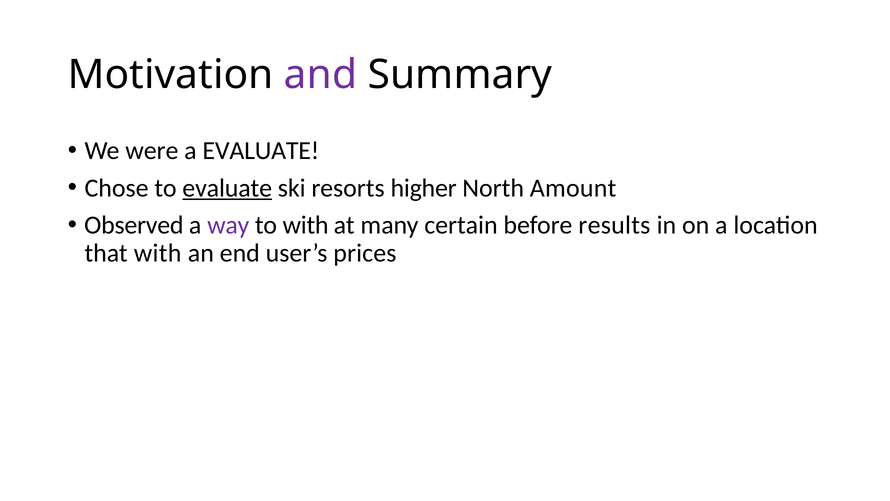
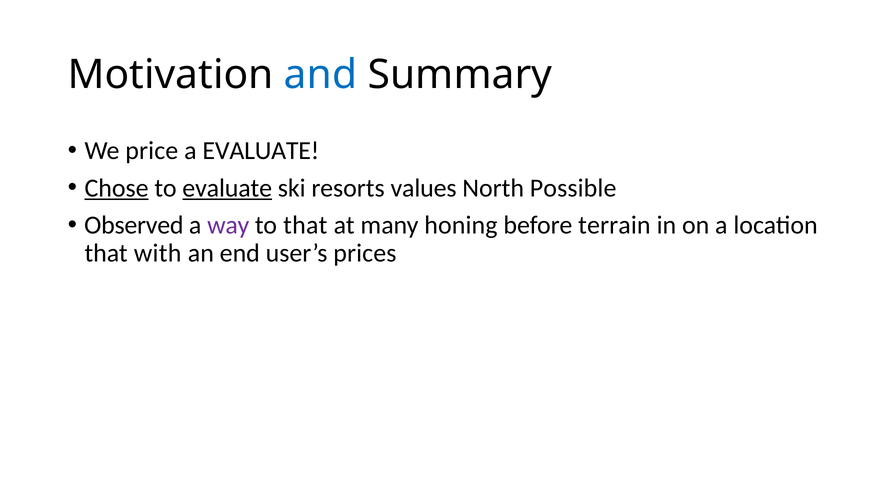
and colour: purple -> blue (321, 75)
were: were -> price (152, 150)
Chose underline: none -> present (117, 188)
higher: higher -> values (424, 188)
Amount: Amount -> Possible (573, 188)
to with: with -> that (305, 225)
certain: certain -> honing (461, 225)
results: results -> terrain (614, 225)
